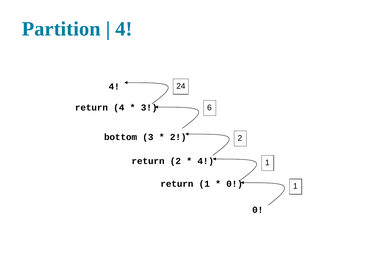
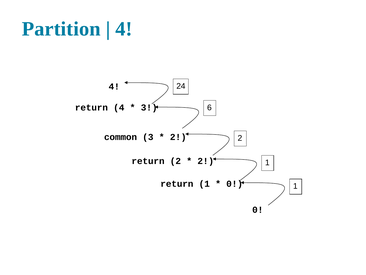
bottom: bottom -> common (121, 137)
4: 4 -> 2 (206, 161)
